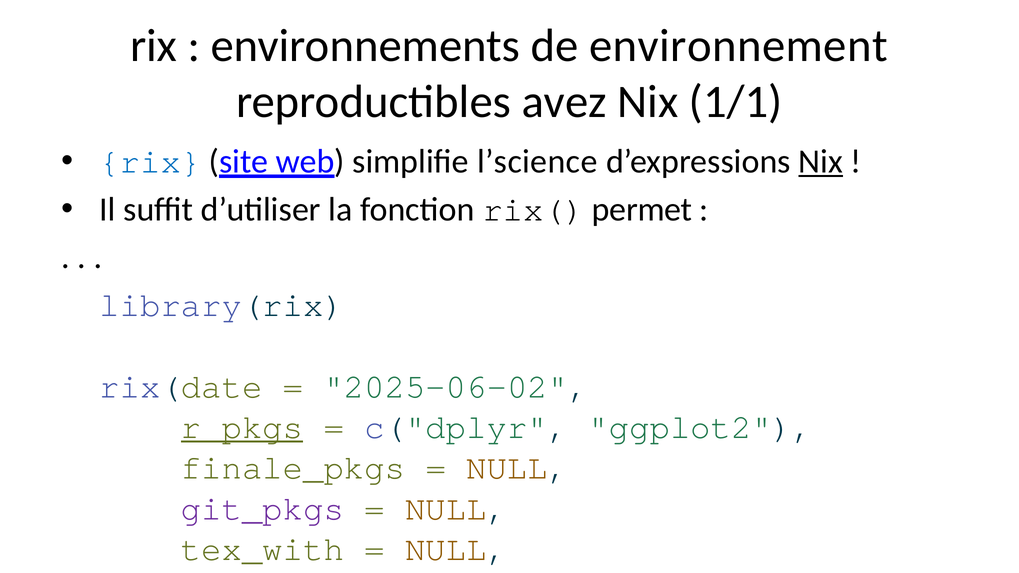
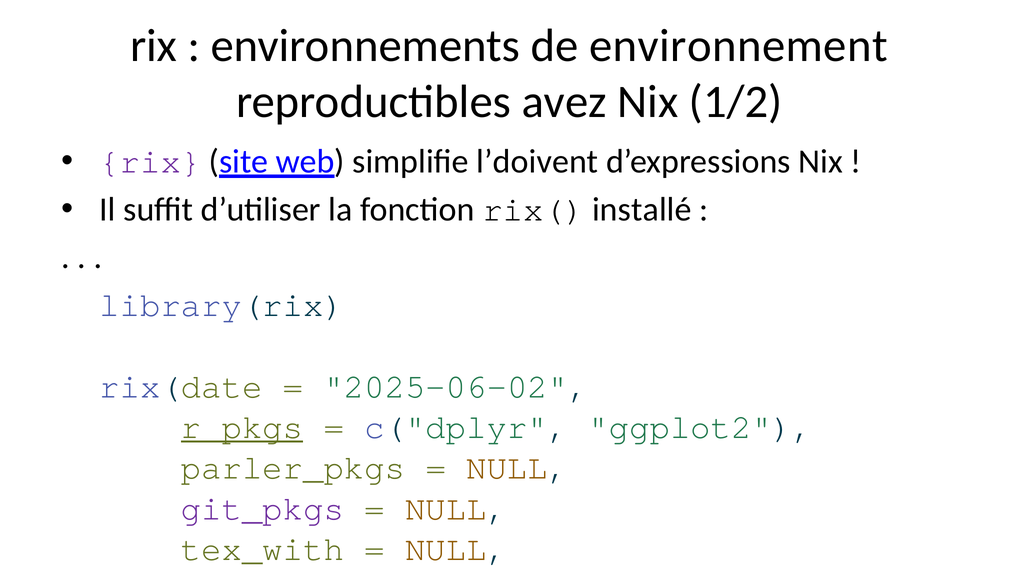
1/1: 1/1 -> 1/2 (736, 102)
rix colour: blue -> purple (150, 162)
l’science: l’science -> l’doivent (537, 162)
Nix underline: present -> none (821, 162)
permet: permet -> installé (642, 210)
finale_pkgs: finale_pkgs -> parler_pkgs (293, 468)
